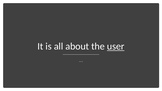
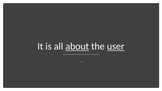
about underline: none -> present (77, 46)
